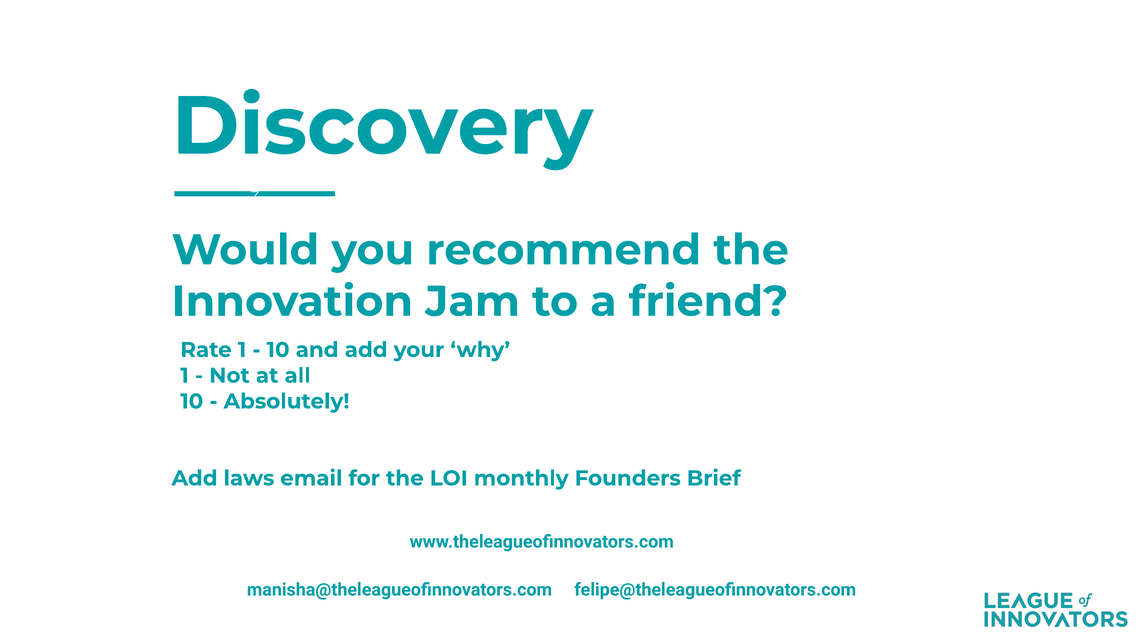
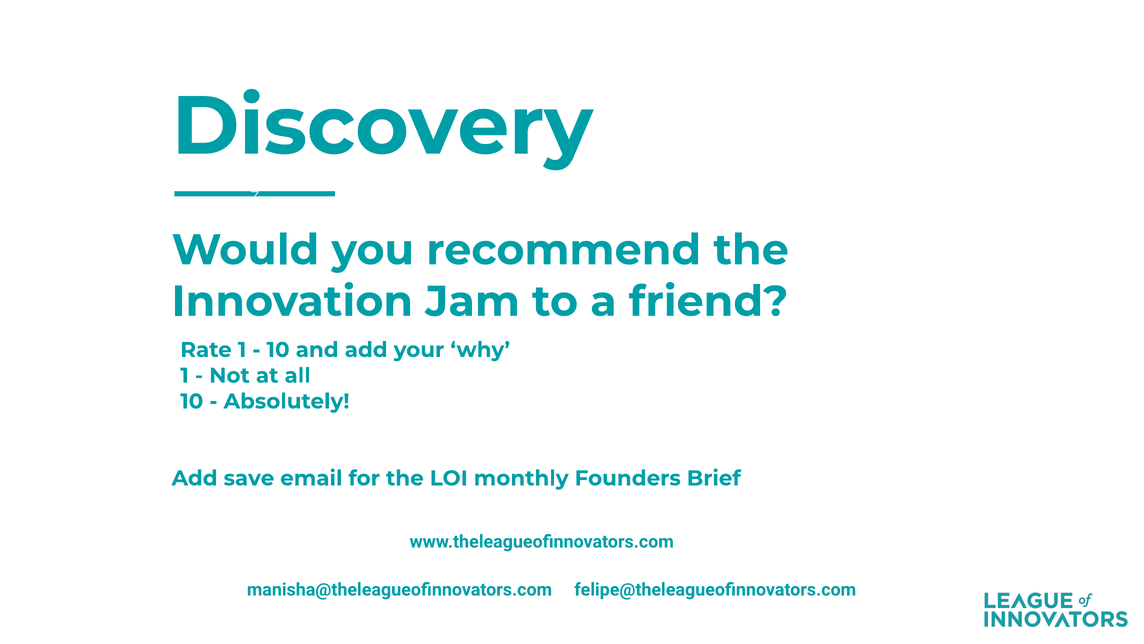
laws: laws -> save (249, 478)
